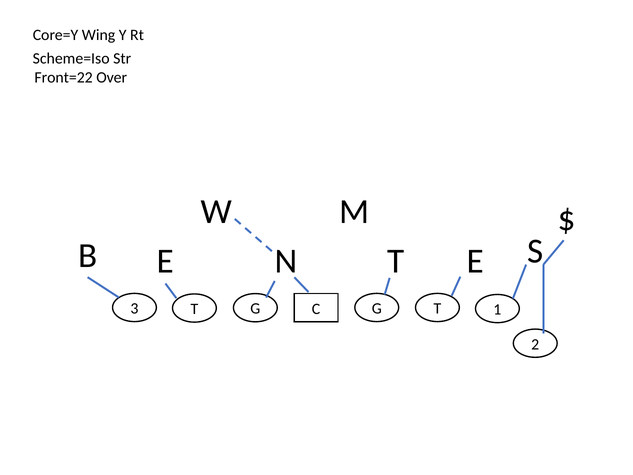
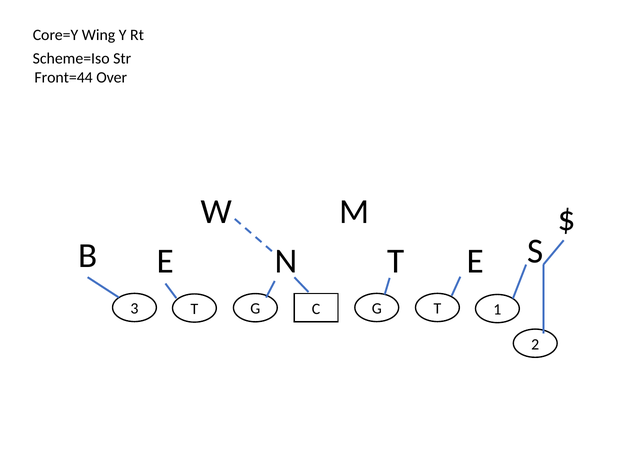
Front=22: Front=22 -> Front=44 (64, 77)
